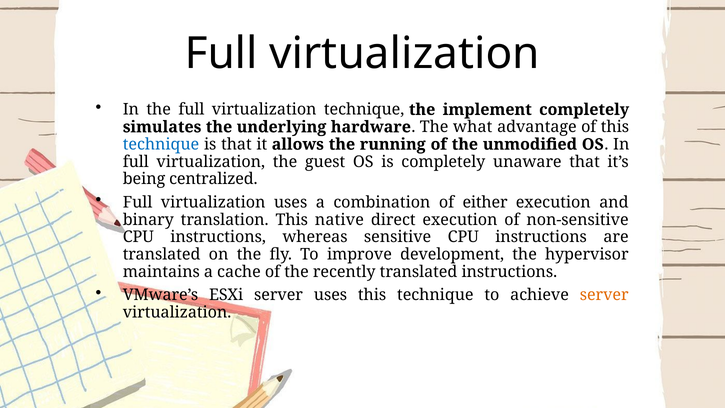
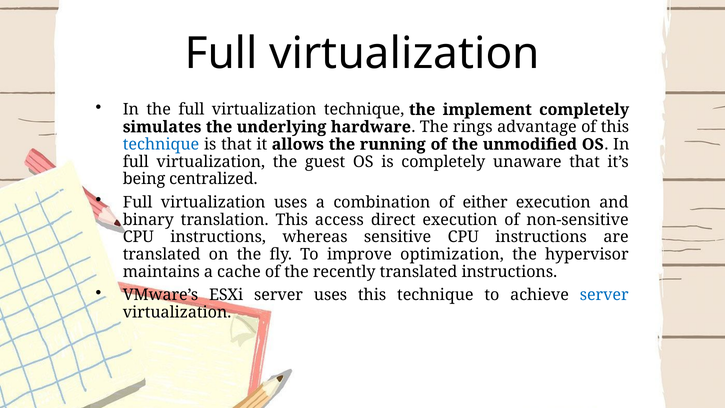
what: what -> rings (473, 127)
native: native -> access (339, 220)
development: development -> optimization (452, 254)
server colour: orange -> blue (604, 295)
